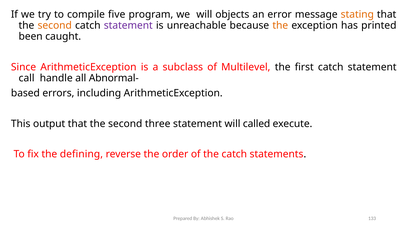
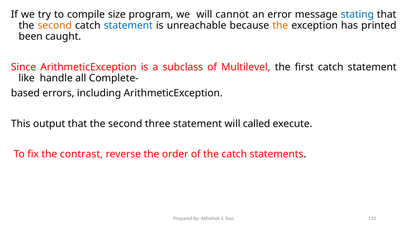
five: five -> size (117, 15)
objects: objects -> cannot (232, 15)
stating colour: orange -> blue (357, 15)
statement colour: purple -> blue (128, 26)
call: call -> like (27, 78)
Abnormal-: Abnormal- -> Complete- (114, 78)
defining: defining -> contrast (81, 154)
